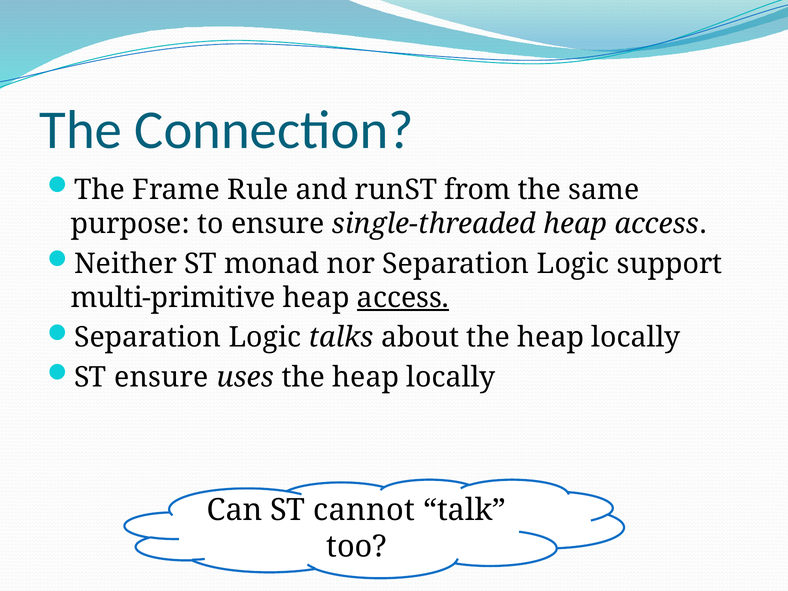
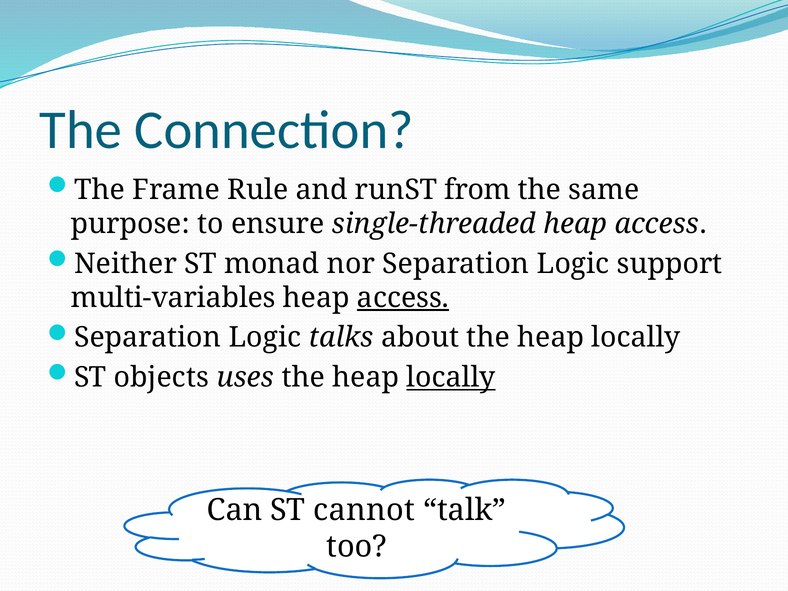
multi-primitive: multi-primitive -> multi-variables (173, 298)
ST ensure: ensure -> objects (161, 377)
locally underline: none -> present (451, 377)
